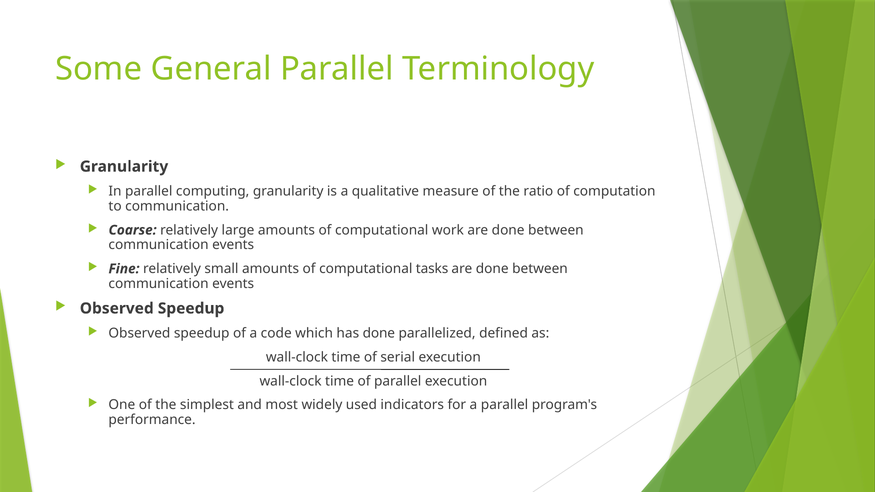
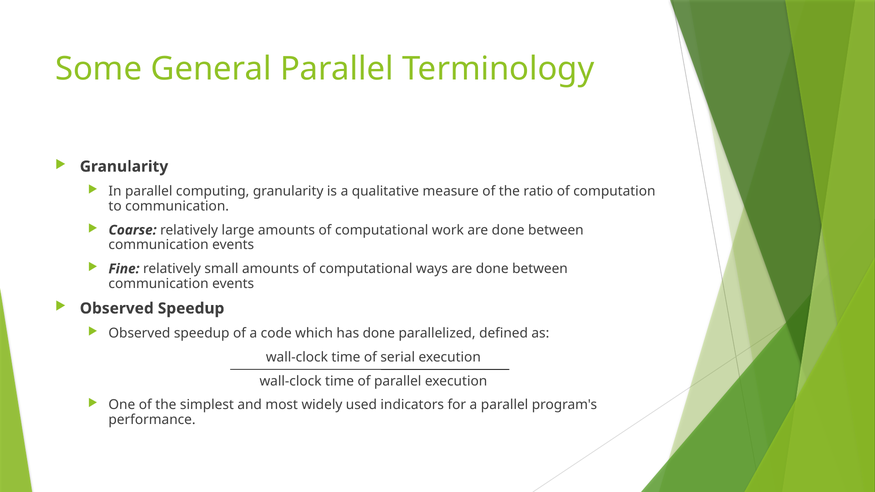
tasks: tasks -> ways (432, 269)
